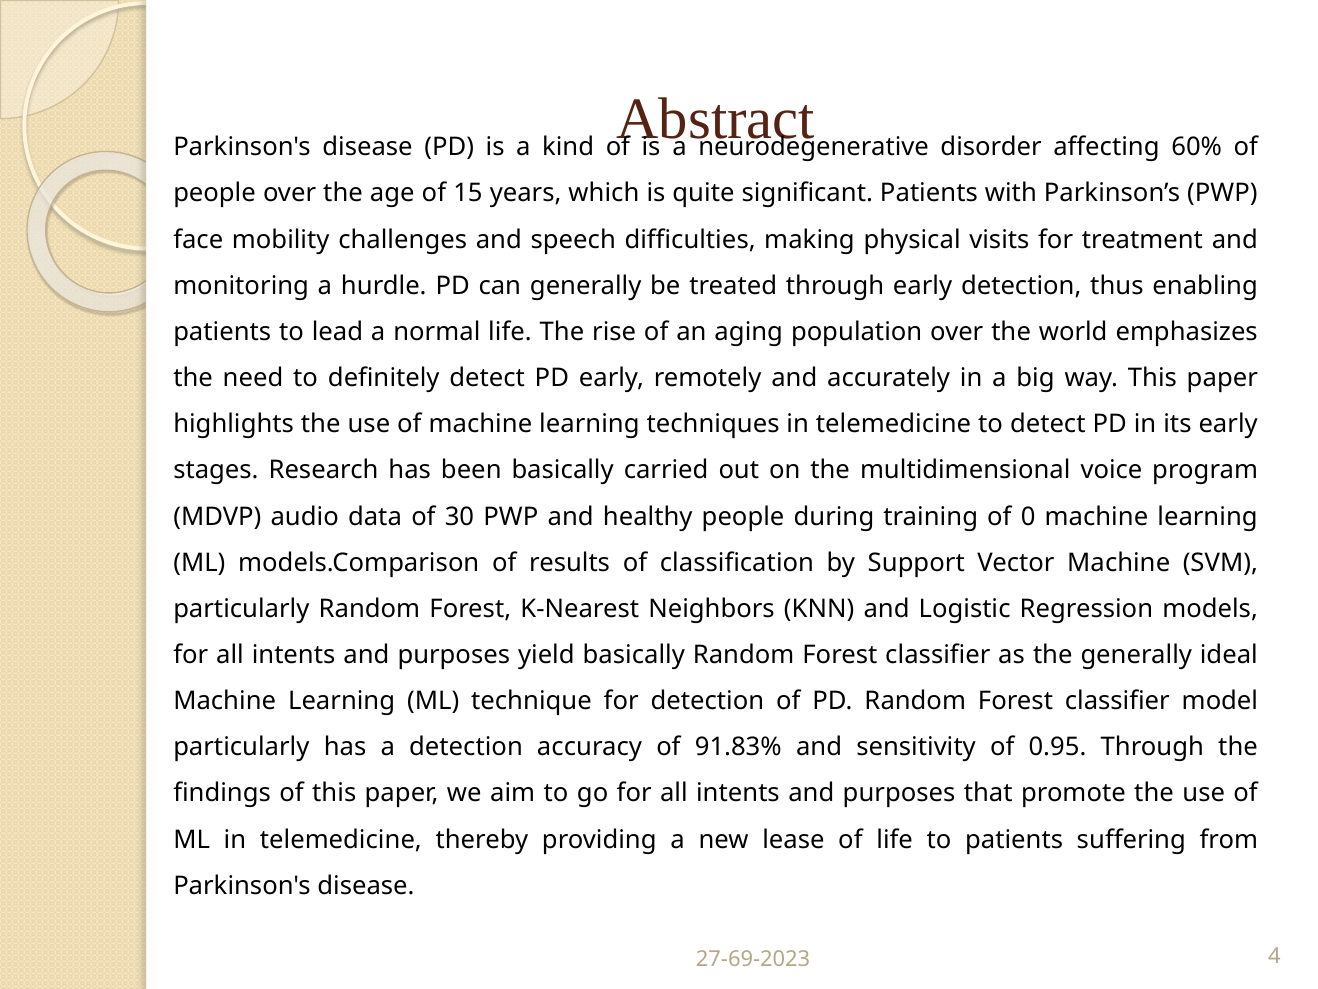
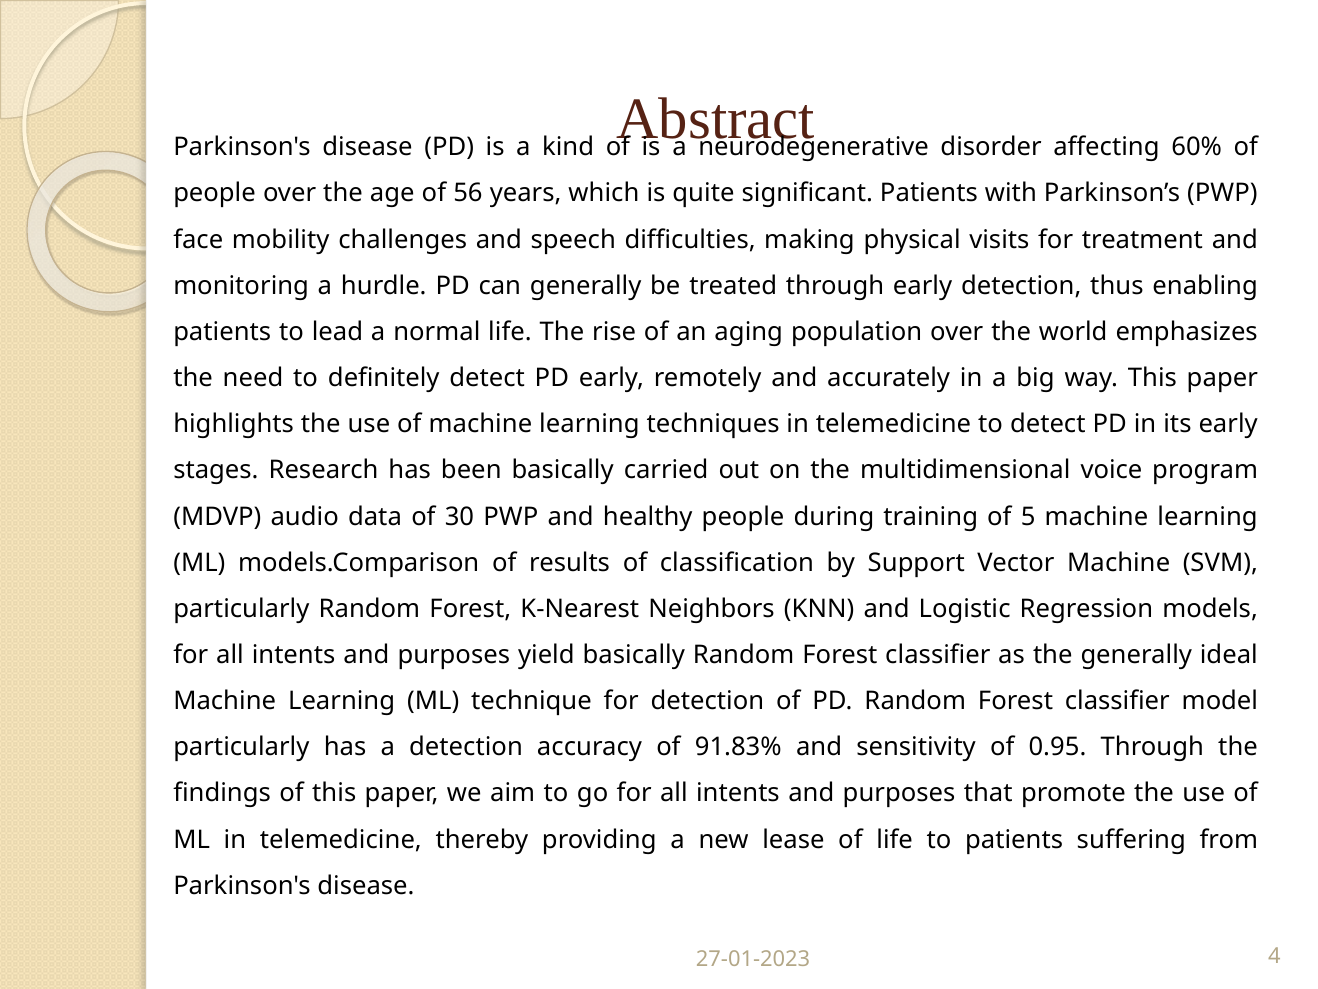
15: 15 -> 56 (468, 193)
0: 0 -> 5 (1028, 516)
27-69-2023: 27-69-2023 -> 27-01-2023 (753, 959)
